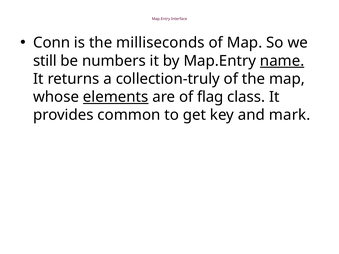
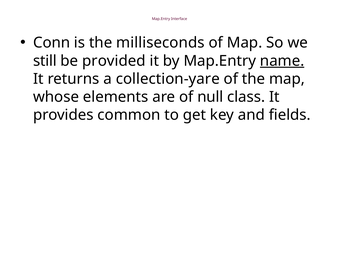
numbers: numbers -> provided (114, 61)
collection-truly: collection-truly -> collection-yare (168, 79)
elements underline: present -> none (116, 97)
flag: flag -> null (210, 97)
mark: mark -> fields (290, 115)
